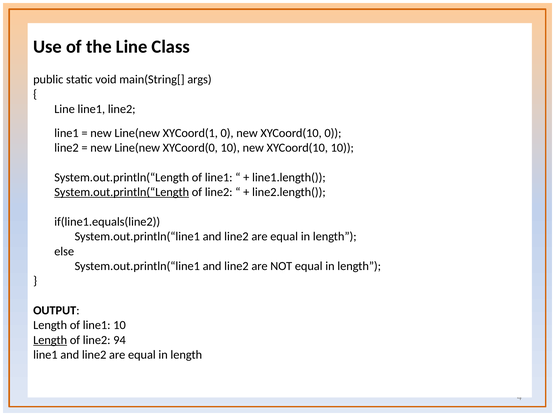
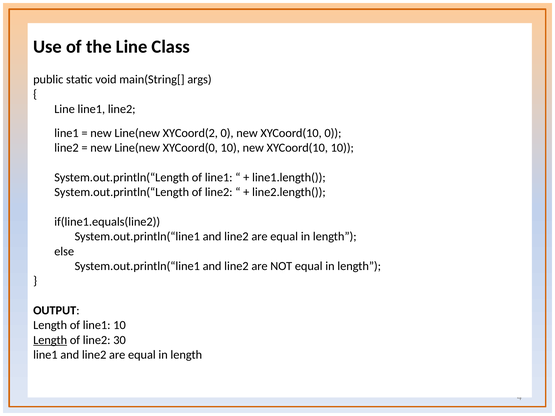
XYCoord(1: XYCoord(1 -> XYCoord(2 (190, 133)
System.out.println(“Length underline: present -> none (122, 192)
94: 94 -> 30 (120, 340)
